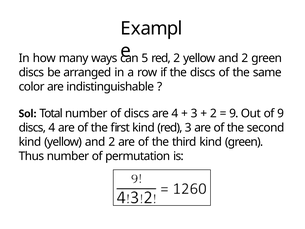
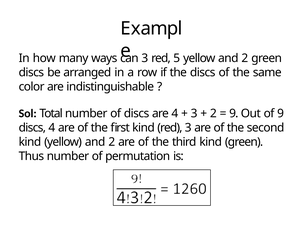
5: 5 -> 3 (145, 58)
red 2: 2 -> 5 (177, 58)
